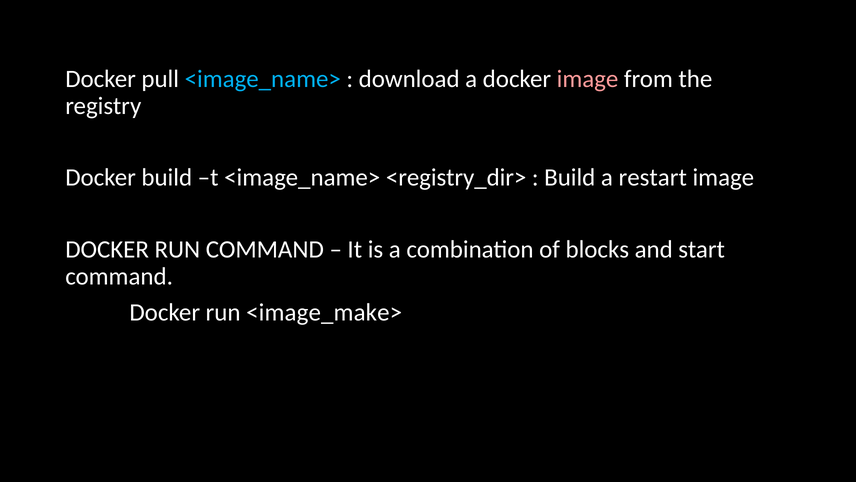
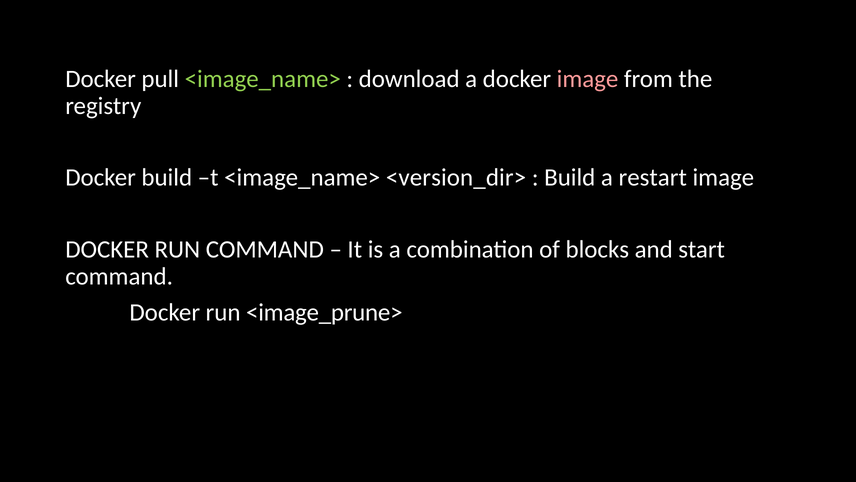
<image_name> colour: light blue -> light green (263, 79)
<registry_dir>: <registry_dir> -> <version_dir> (456, 177)
<image_make>: <image_make> -> <image_prune> (324, 312)
